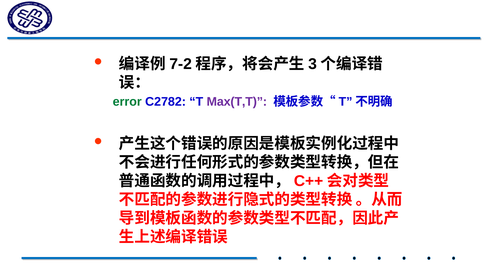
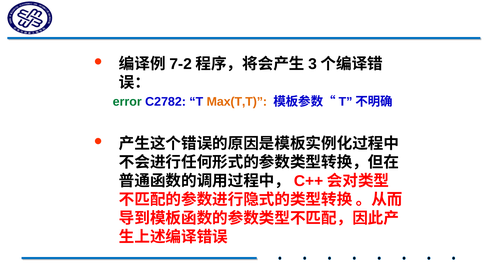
Max(T,T colour: purple -> orange (237, 102)
